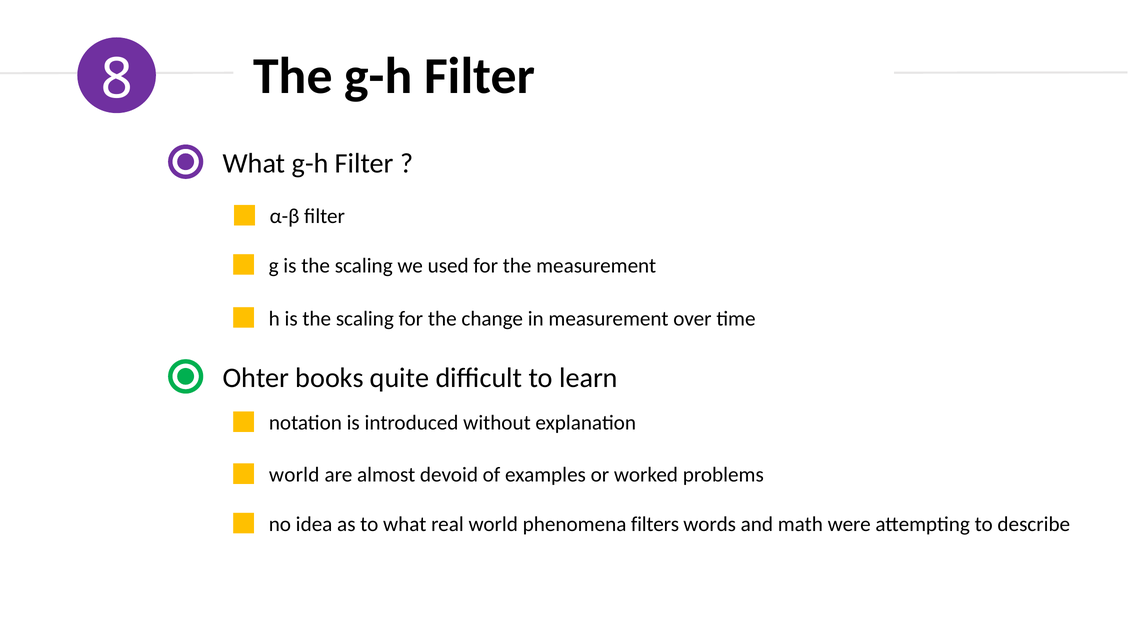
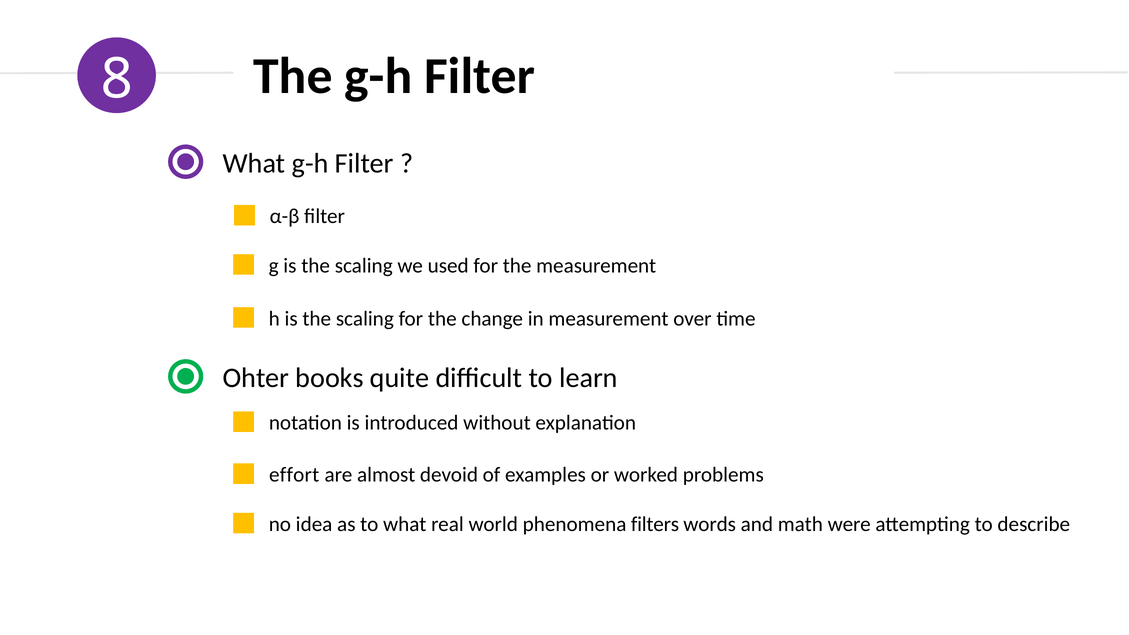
world: world -> effort (294, 475)
